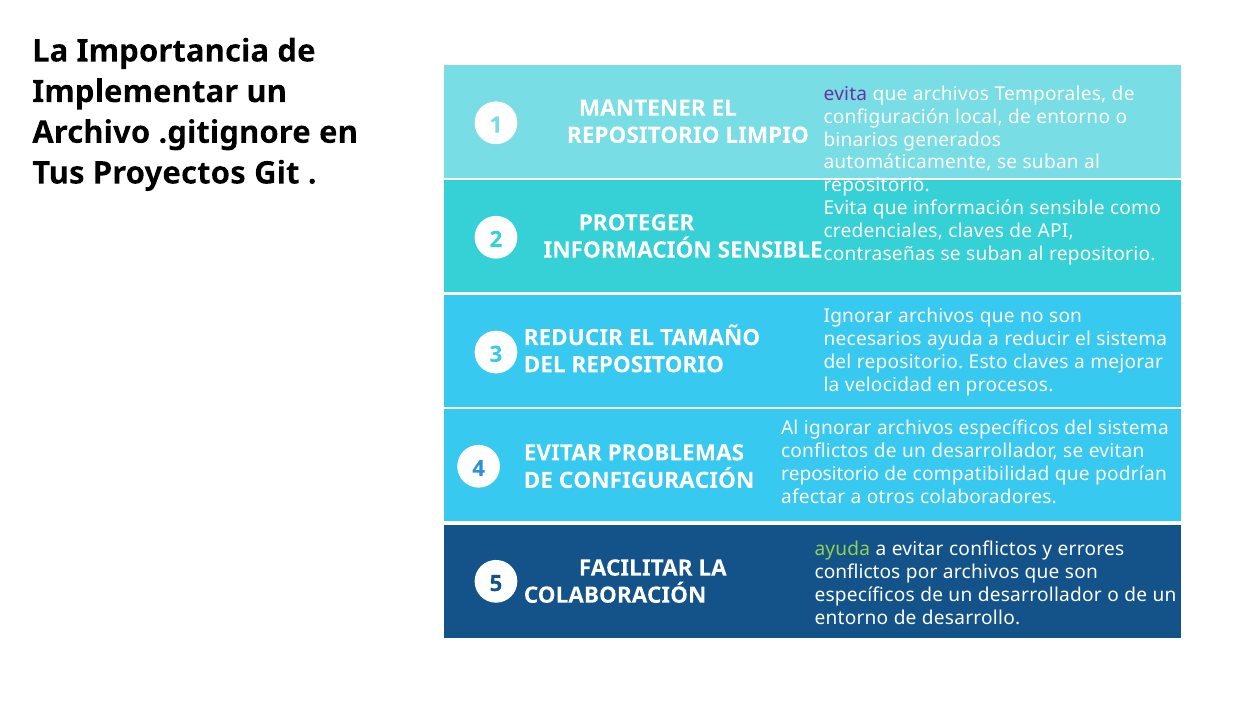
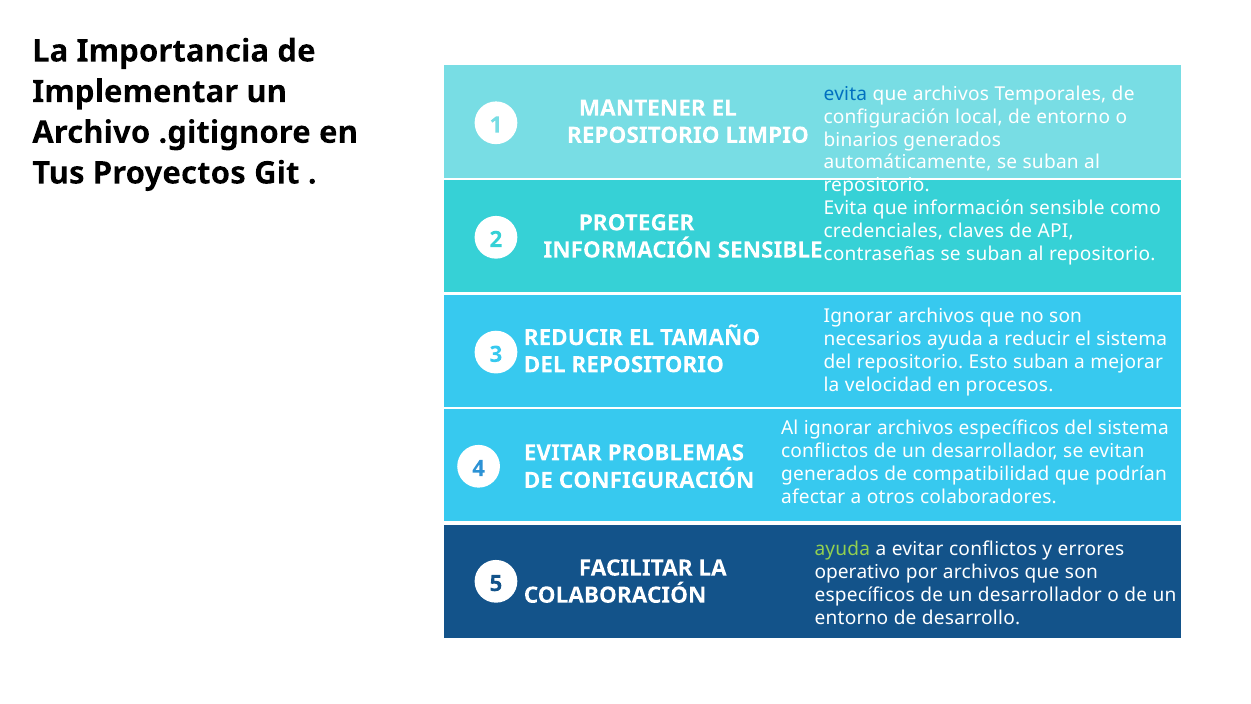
evita colour: purple -> blue (845, 94)
Esto claves: claves -> suban (1041, 362)
repositorio: repositorio -> generados (830, 474)
conflictos: conflictos -> operativo (857, 572)
